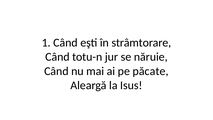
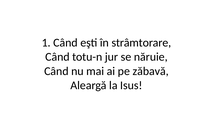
păcate: păcate -> zăbavă (151, 71)
